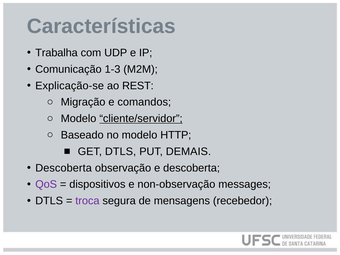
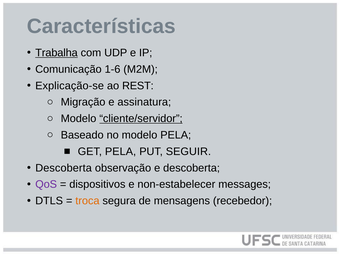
Trabalha underline: none -> present (56, 53)
1-3: 1-3 -> 1-6 (113, 69)
comandos: comandos -> assinatura (144, 102)
modelo HTTP: HTTP -> PELA (176, 135)
GET DTLS: DTLS -> PELA (121, 152)
DEMAIS: DEMAIS -> SEGUIR (188, 152)
non-observação: non-observação -> non-estabelecer (176, 184)
troca colour: purple -> orange (87, 201)
